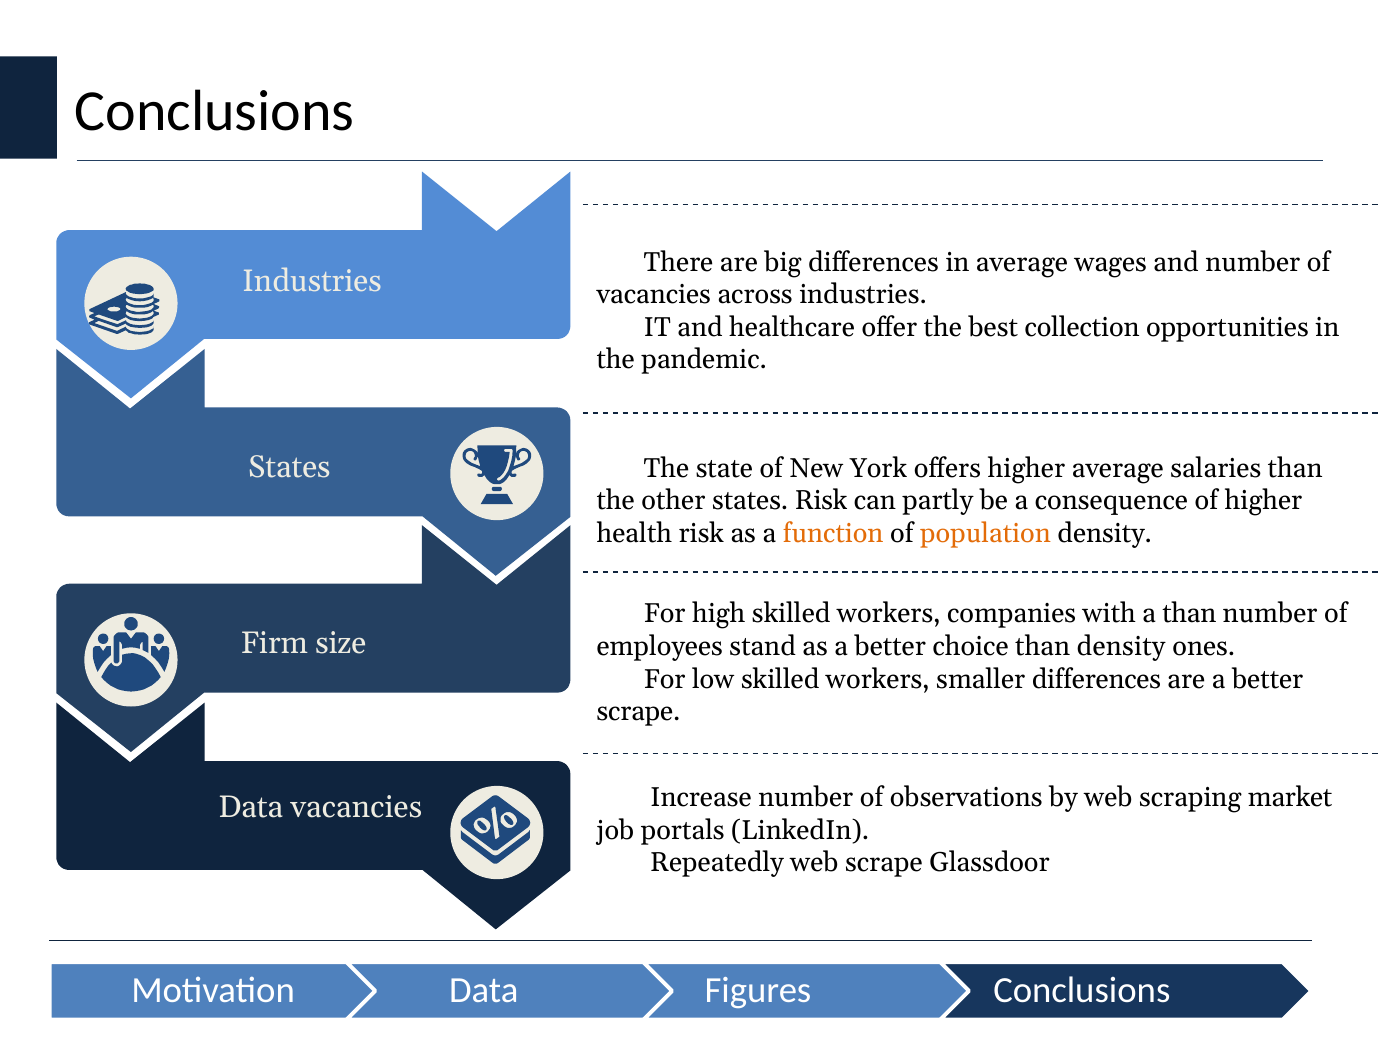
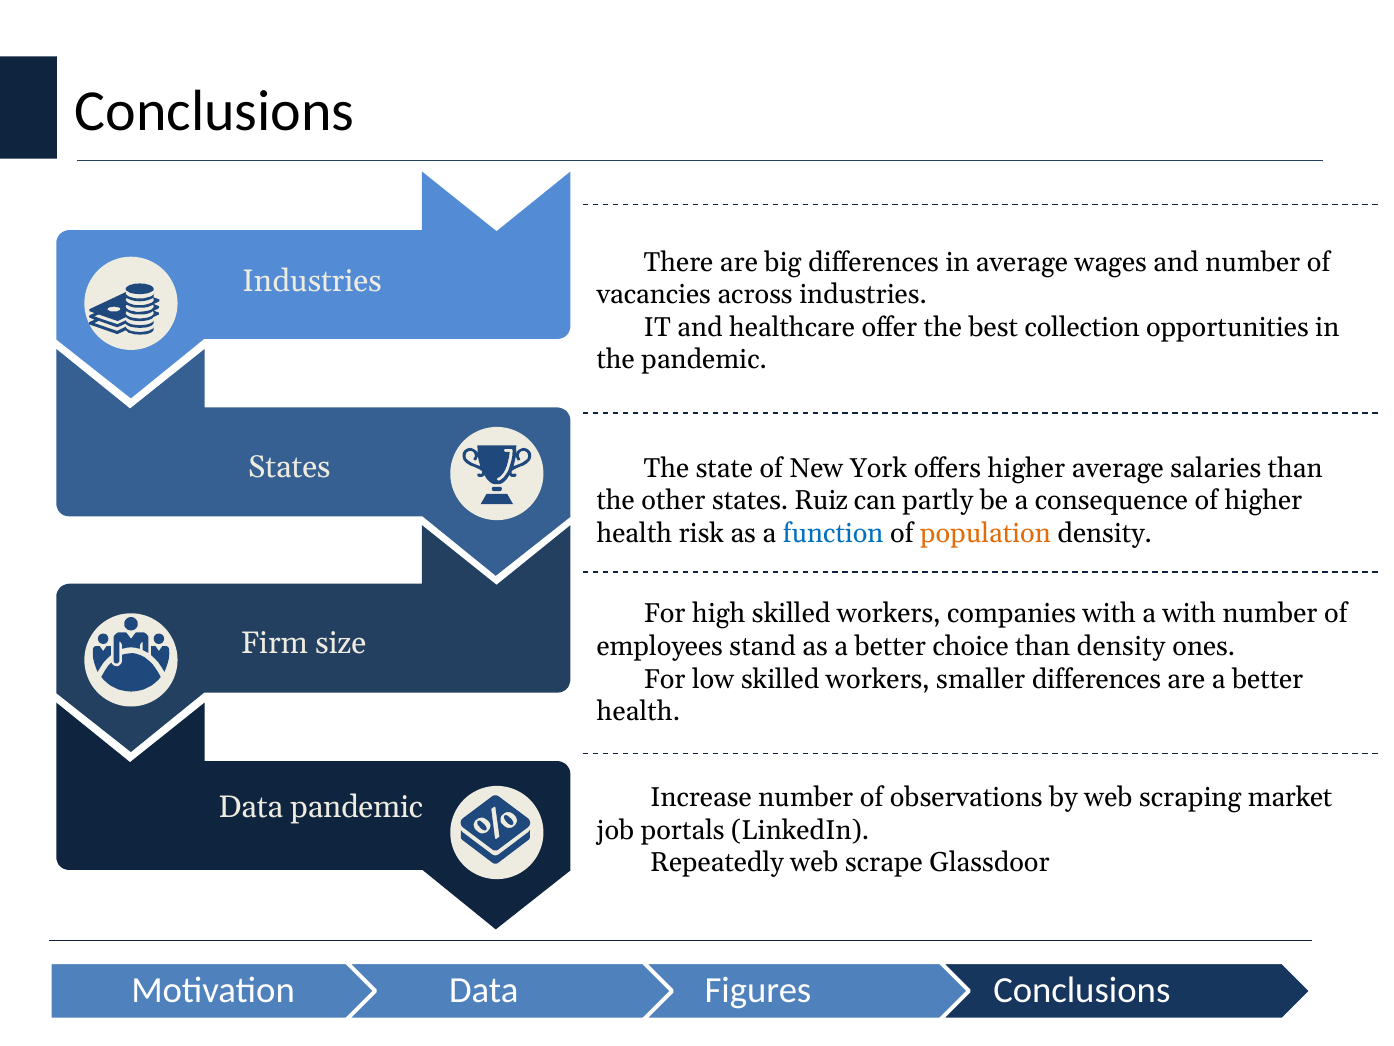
states Risk: Risk -> Ruiz (821, 501)
function colour: orange -> blue (833, 533)
a than: than -> with (1189, 614)
scrape: scrape -> health (638, 711)
Data vacancies: vacancies -> pandemic (357, 807)
